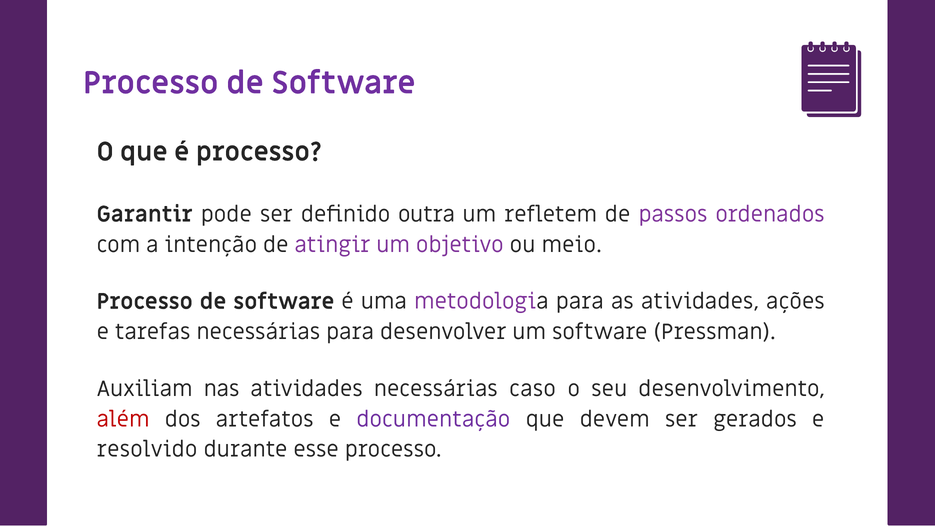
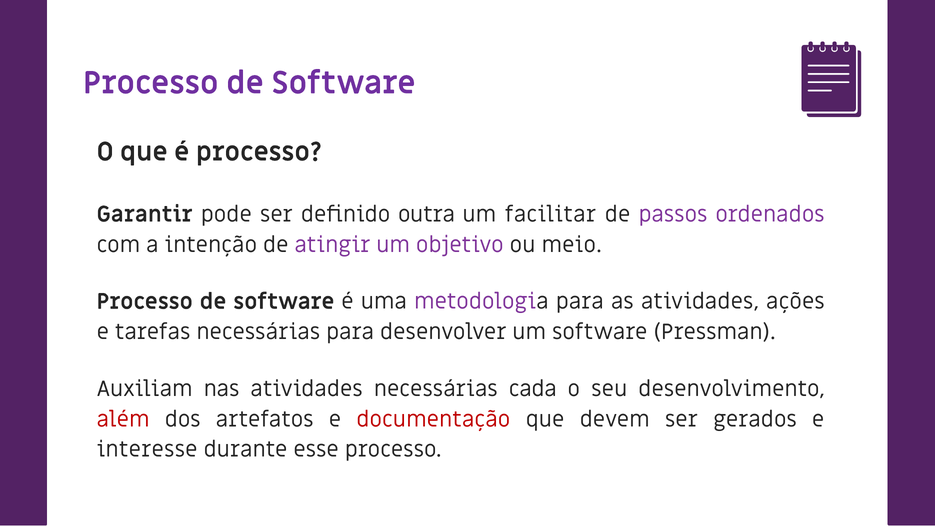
refletem: refletem -> facilitar (550, 214)
caso: caso -> cada (533, 389)
documentação colour: purple -> red (433, 419)
resolvido: resolvido -> interesse (147, 450)
